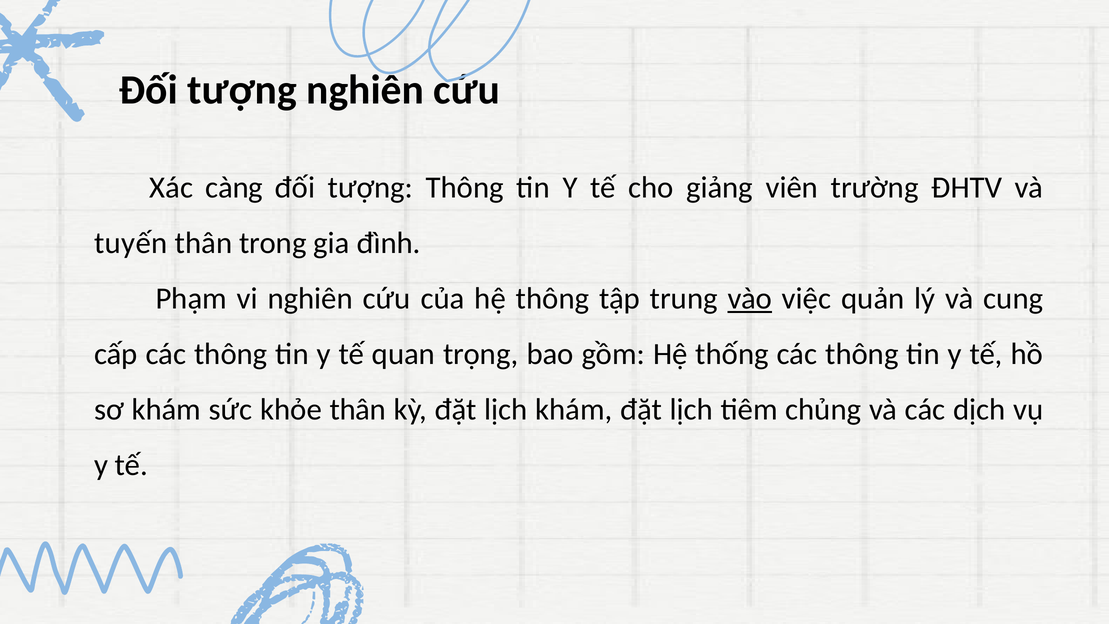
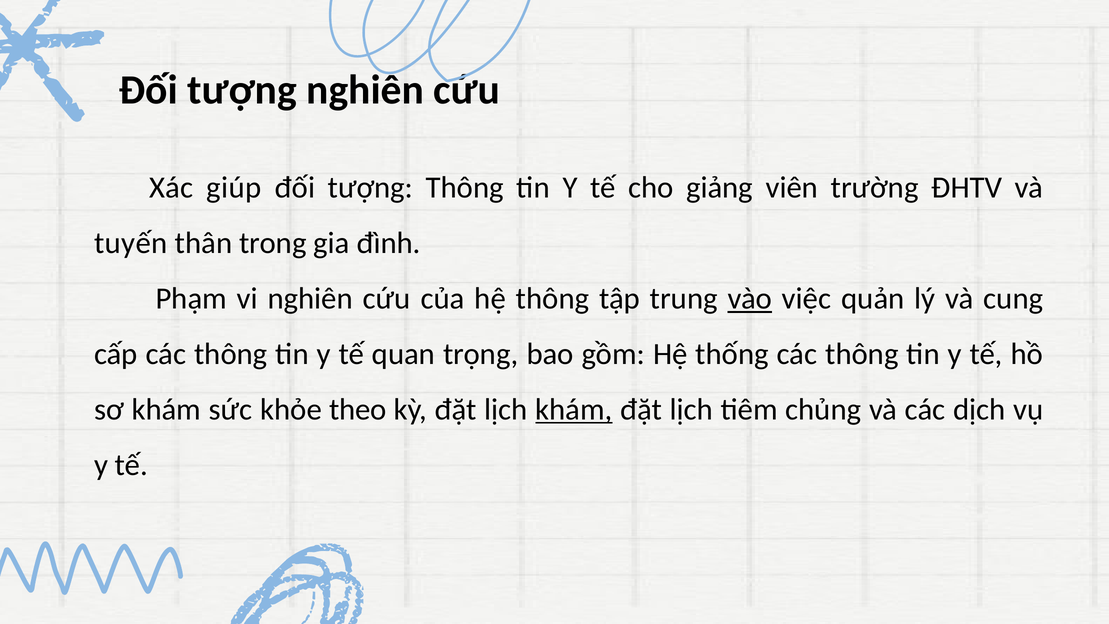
càng: càng -> giúp (234, 188)
khỏe thân: thân -> theo (358, 409)
khám underline: none -> present (574, 409)
